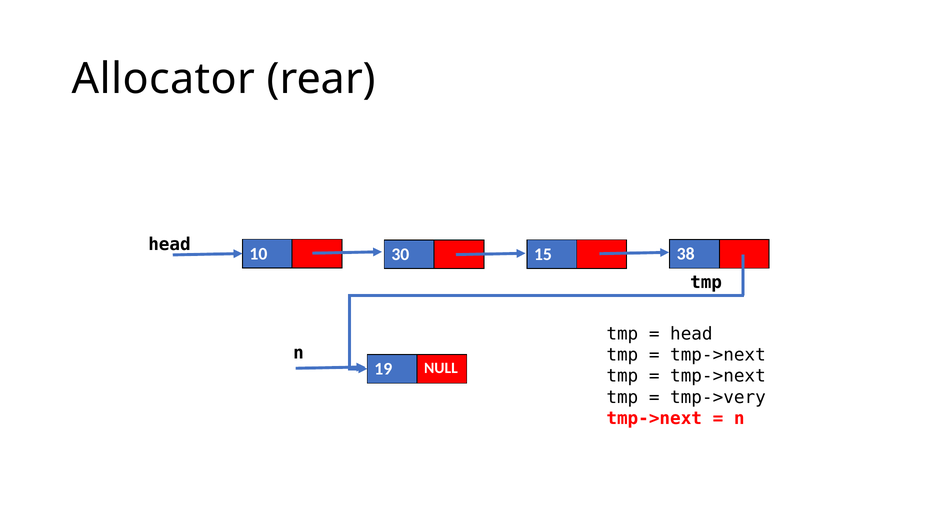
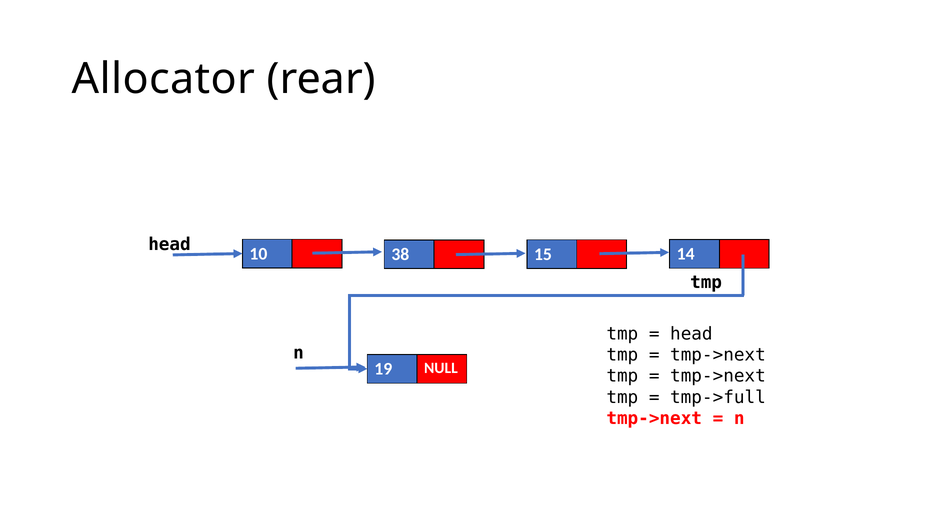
30: 30 -> 38 (400, 254)
38: 38 -> 14 (686, 254)
tmp->very: tmp->very -> tmp->full (718, 397)
